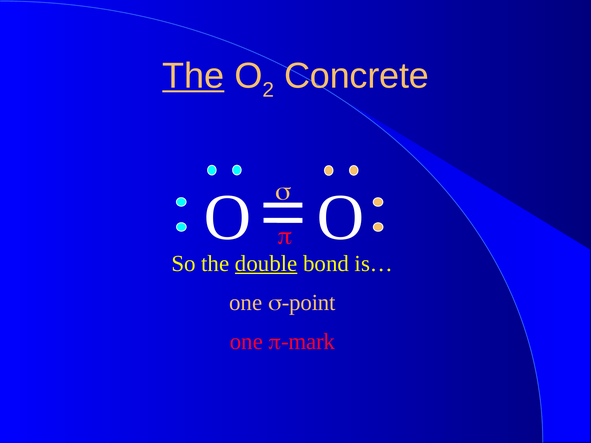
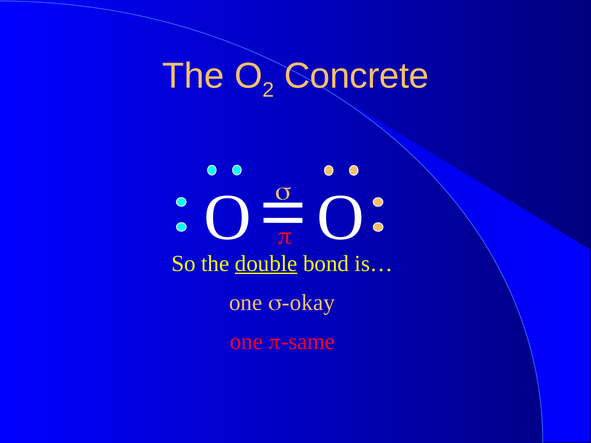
The underline: present -> none (193, 76)
point: point -> okay (308, 303)
mark: mark -> same (308, 342)
